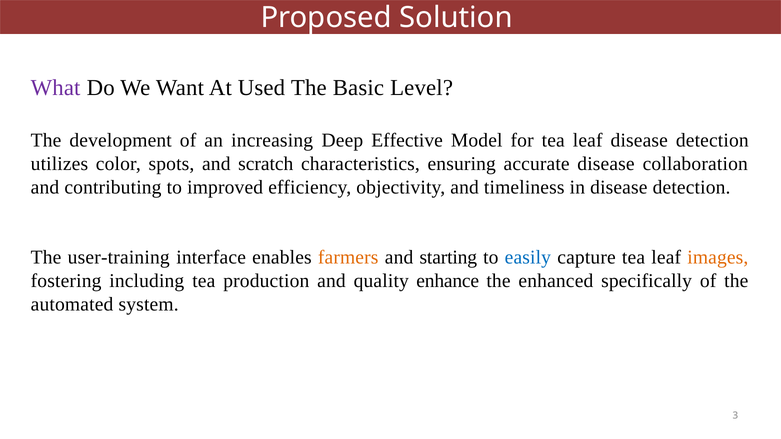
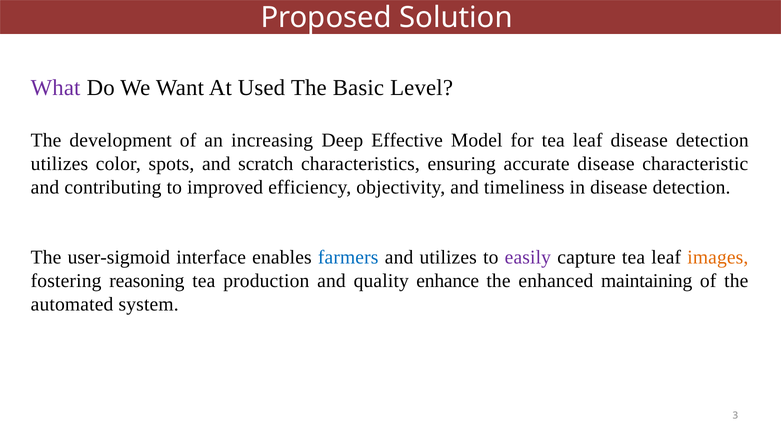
collaboration: collaboration -> characteristic (695, 164)
user-training: user-training -> user-sigmoid (119, 258)
farmers colour: orange -> blue (348, 258)
and starting: starting -> utilizes (448, 258)
easily colour: blue -> purple (528, 258)
including: including -> reasoning (147, 281)
specifically: specifically -> maintaining (647, 281)
